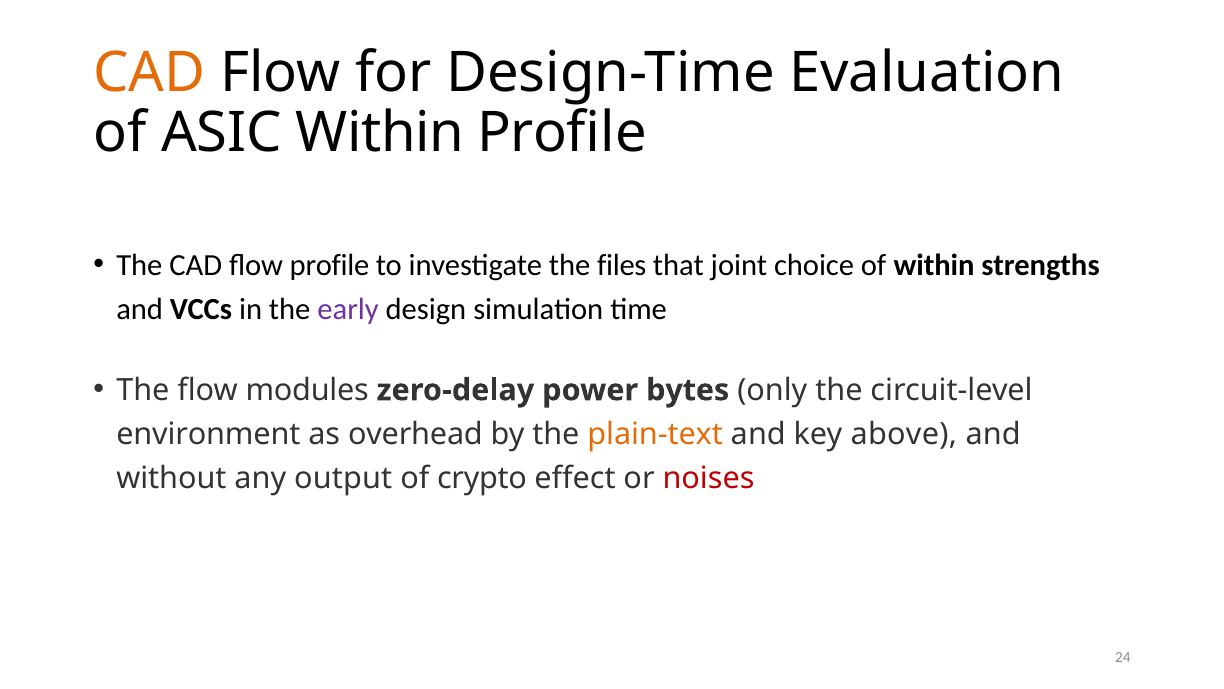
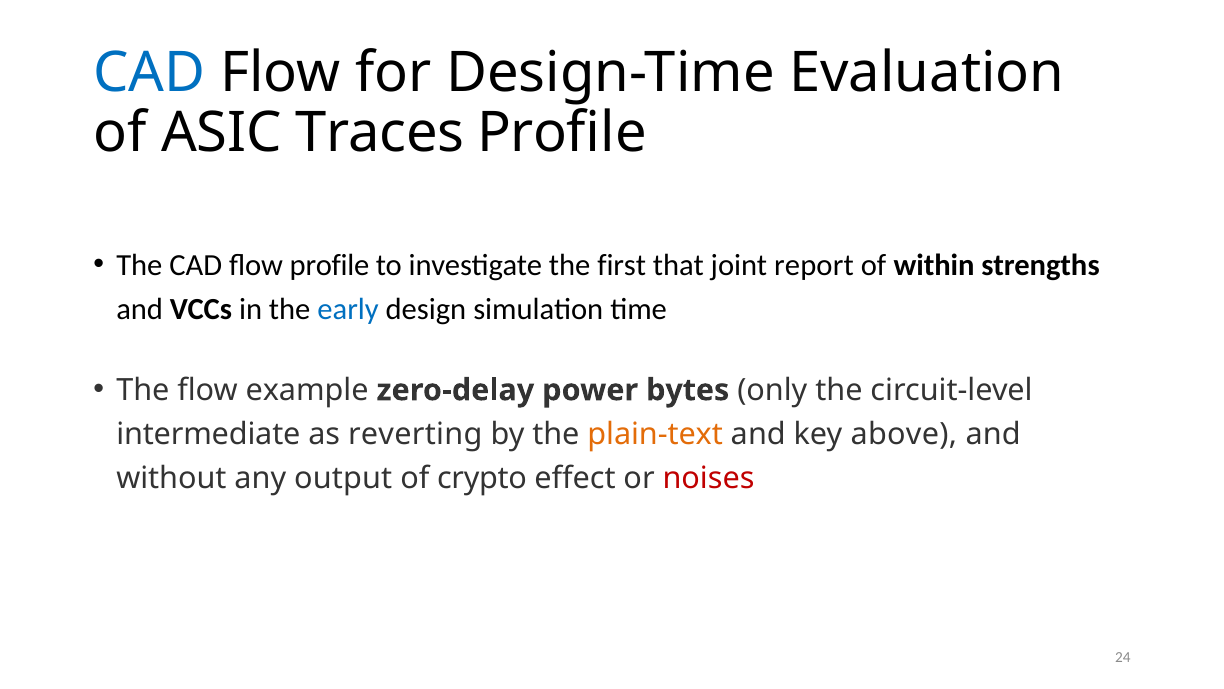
CAD colour: orange -> blue (149, 73)
ASIC Within: Within -> Traces (380, 133)
files: files -> first (622, 265)
choice: choice -> report (814, 265)
early colour: purple -> blue (348, 309)
modules: modules -> example (307, 390)
environment: environment -> intermediate (208, 434)
overhead: overhead -> reverting (415, 434)
